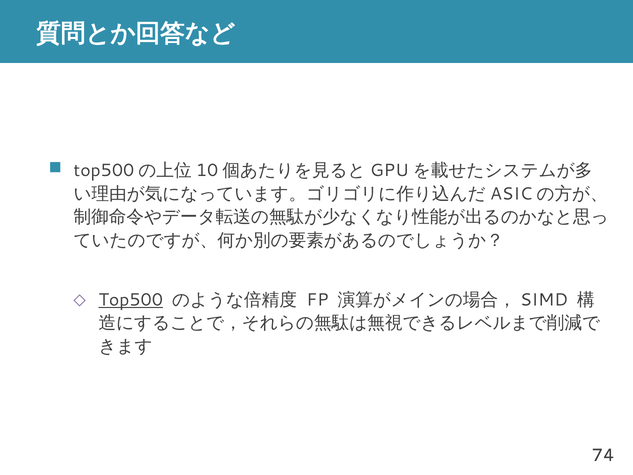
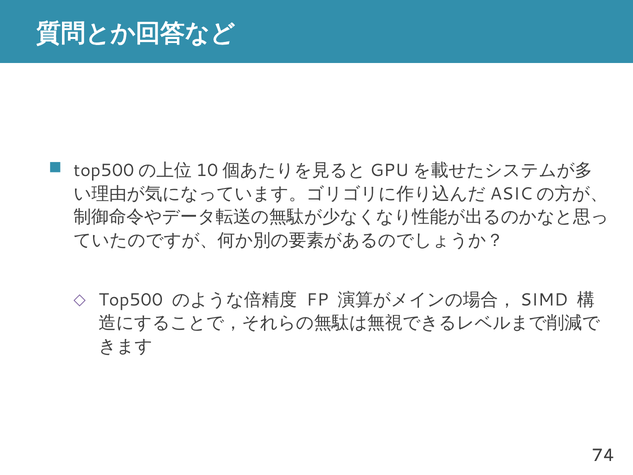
Top500 underline: present -> none (131, 300)
